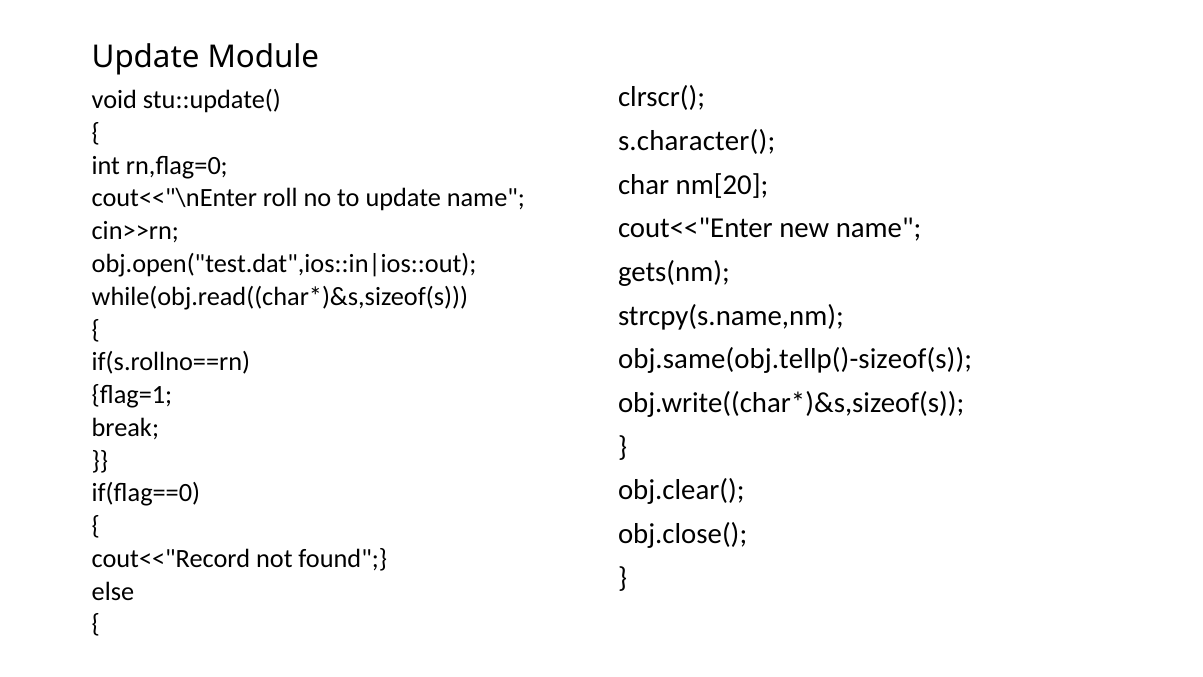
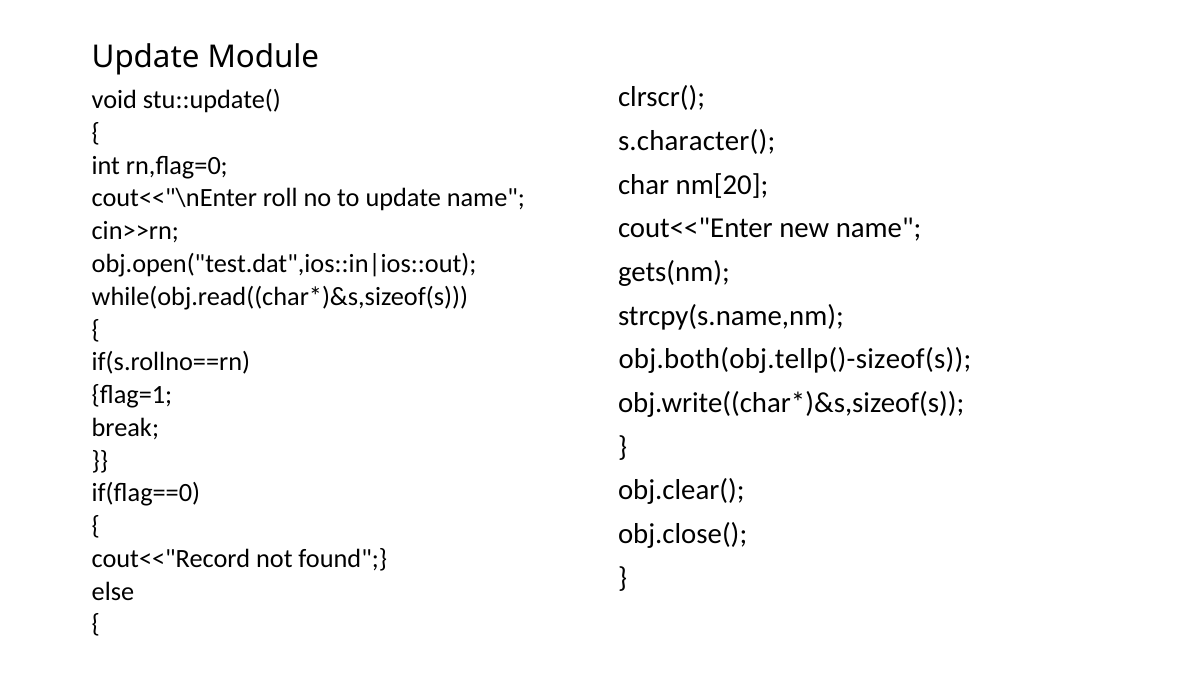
obj.same(obj.tellp()-sizeof(s: obj.same(obj.tellp()-sizeof(s -> obj.both(obj.tellp()-sizeof(s (795, 359)
